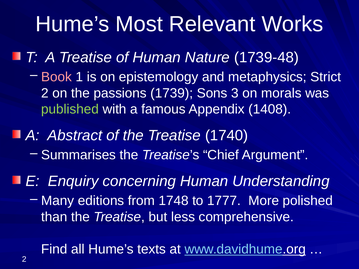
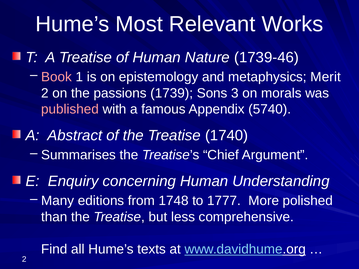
1739-48: 1739-48 -> 1739-46 (267, 57)
Strict: Strict -> Merit (326, 77)
published colour: light green -> pink (70, 109)
1408: 1408 -> 5740 (270, 109)
